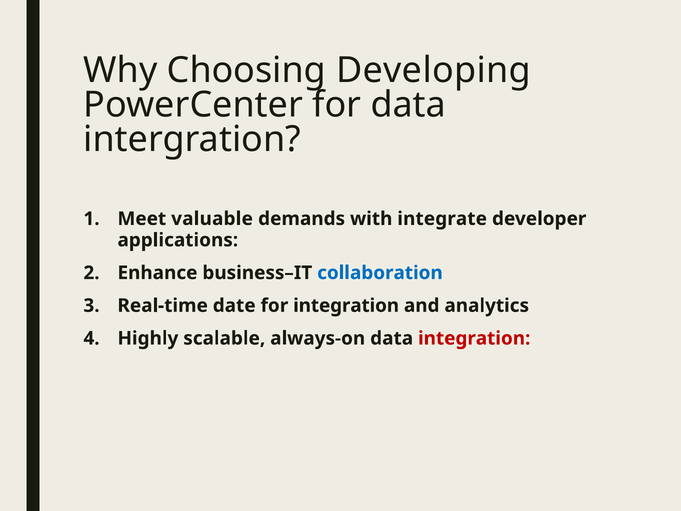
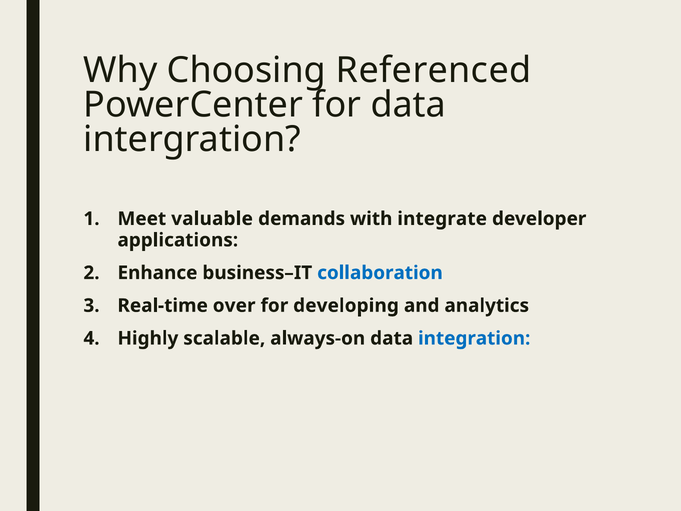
Developing: Developing -> Referenced (434, 70)
date: date -> over (234, 305)
for integration: integration -> developing (346, 305)
integration colour: red -> blue (474, 338)
